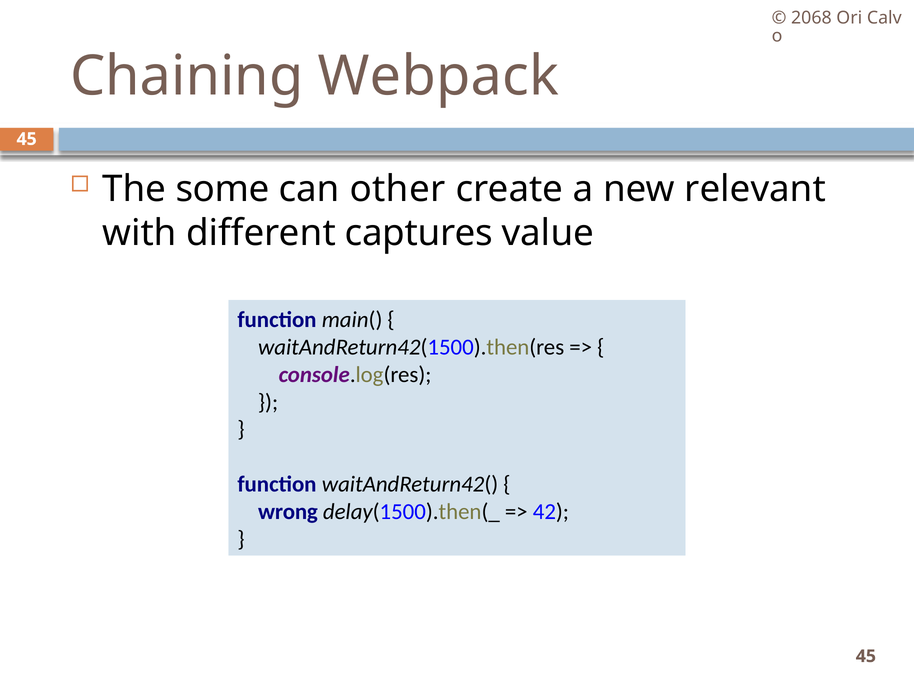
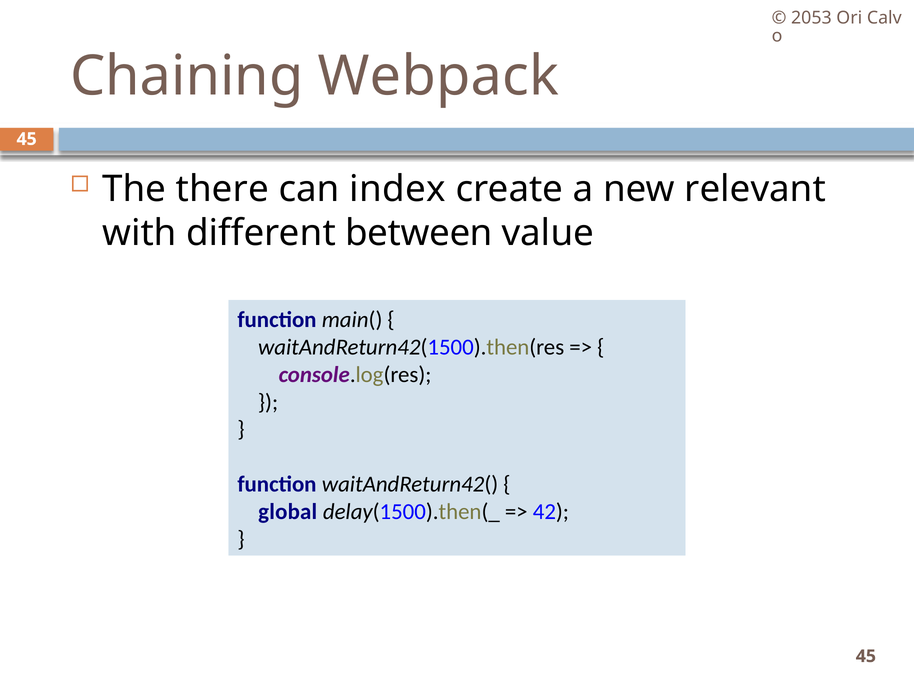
2068: 2068 -> 2053 (811, 18)
some: some -> there (222, 189)
other: other -> index (398, 189)
captures: captures -> between (419, 233)
wrong: wrong -> global (288, 512)
